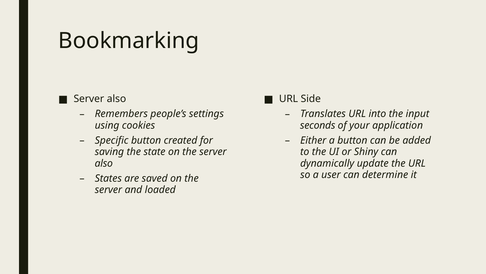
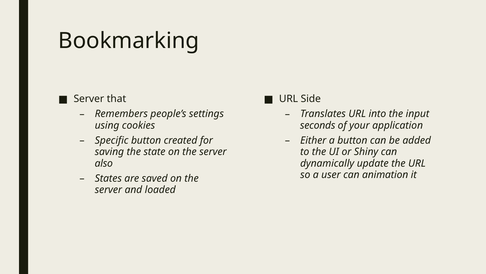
also: also -> that (116, 99)
determine: determine -> animation (385, 174)
